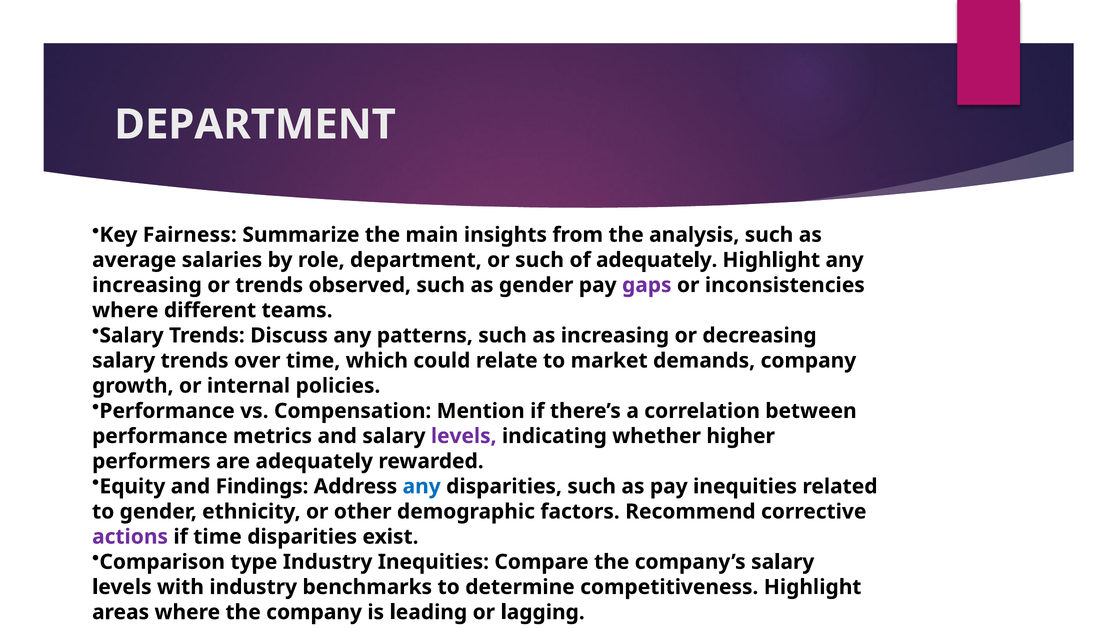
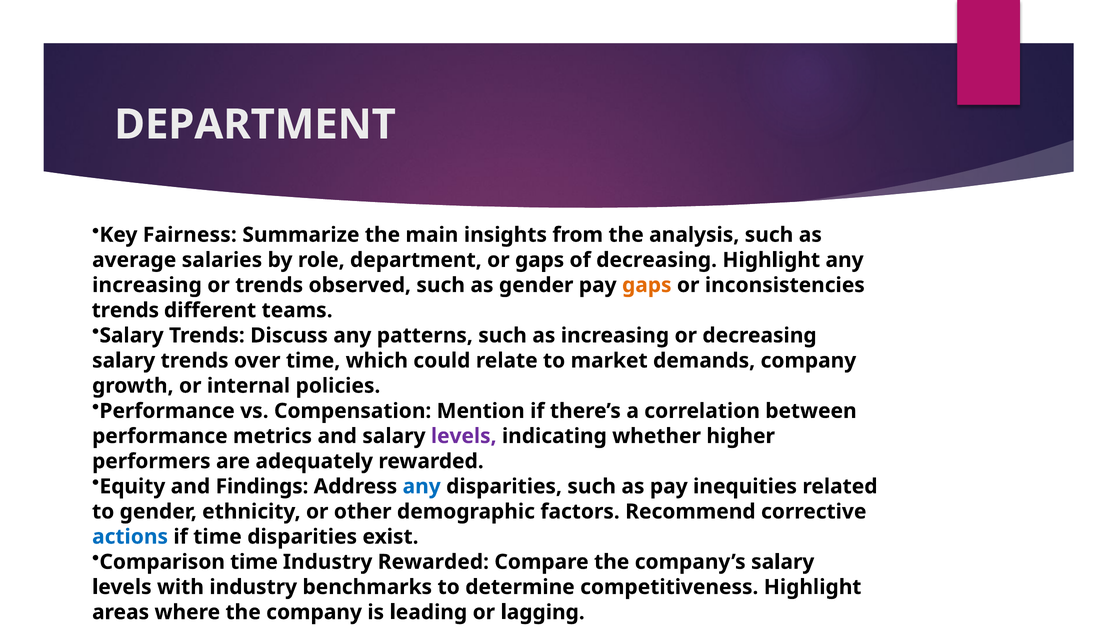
or such: such -> gaps (540, 260)
of adequately: adequately -> decreasing (657, 260)
gaps colour: purple -> orange (647, 285)
where: where -> trends (125, 310)
actions colour: purple -> blue (130, 537)
Comparison type: type -> time (254, 562)
Industry Inequities: Inequities -> Rewarded (433, 562)
